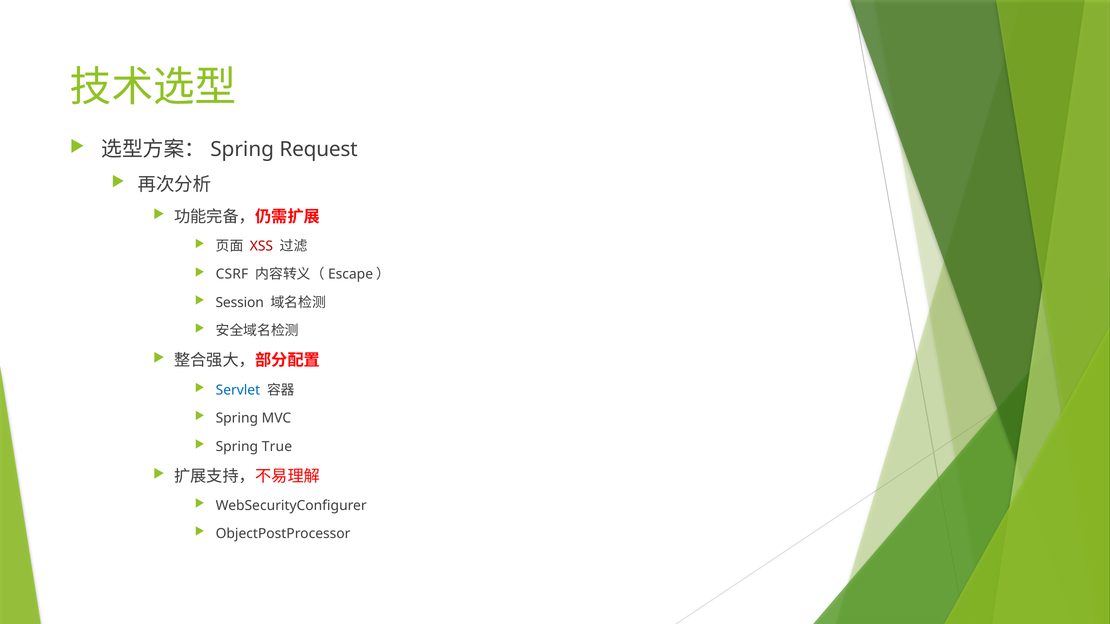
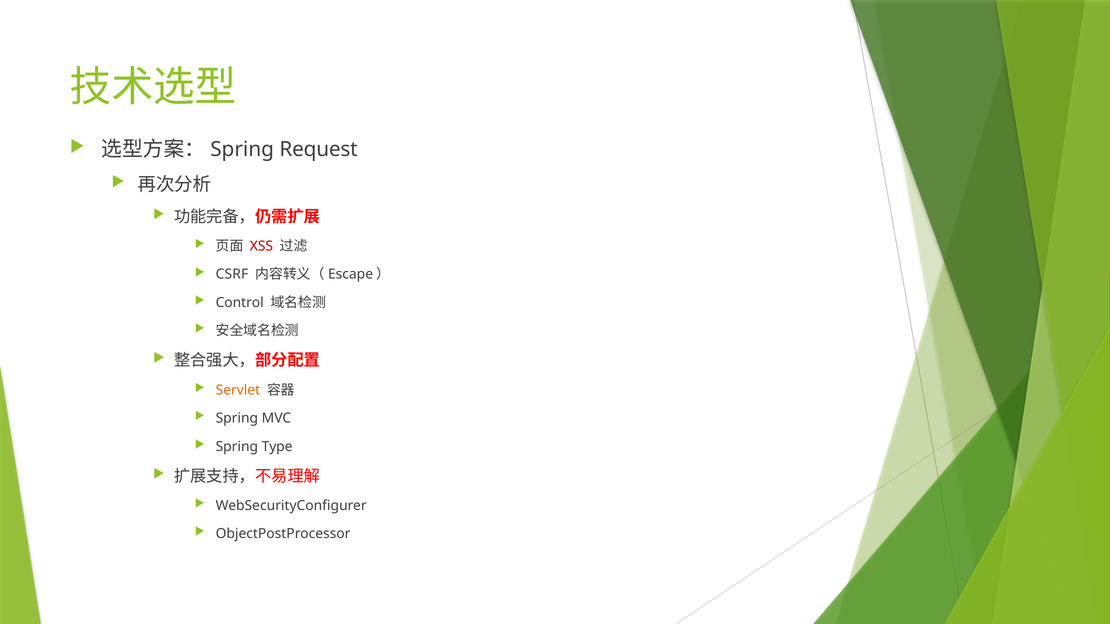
Session: Session -> Control (240, 303)
Servlet colour: blue -> orange (238, 390)
True: True -> Type (277, 447)
